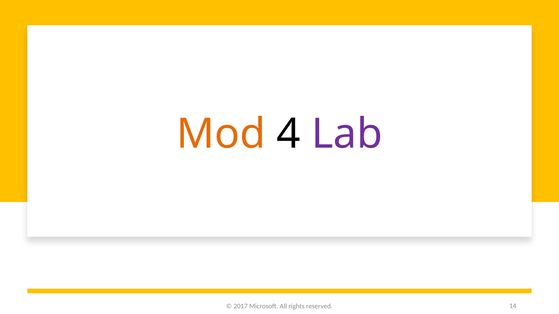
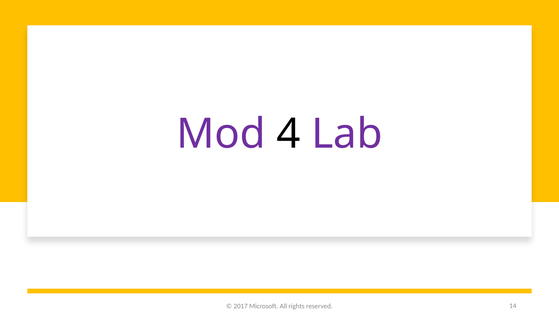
Mod colour: orange -> purple (221, 134)
